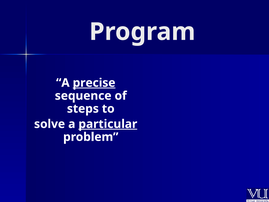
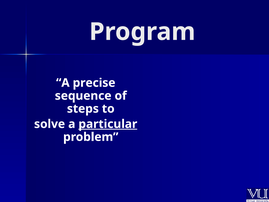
precise underline: present -> none (94, 83)
